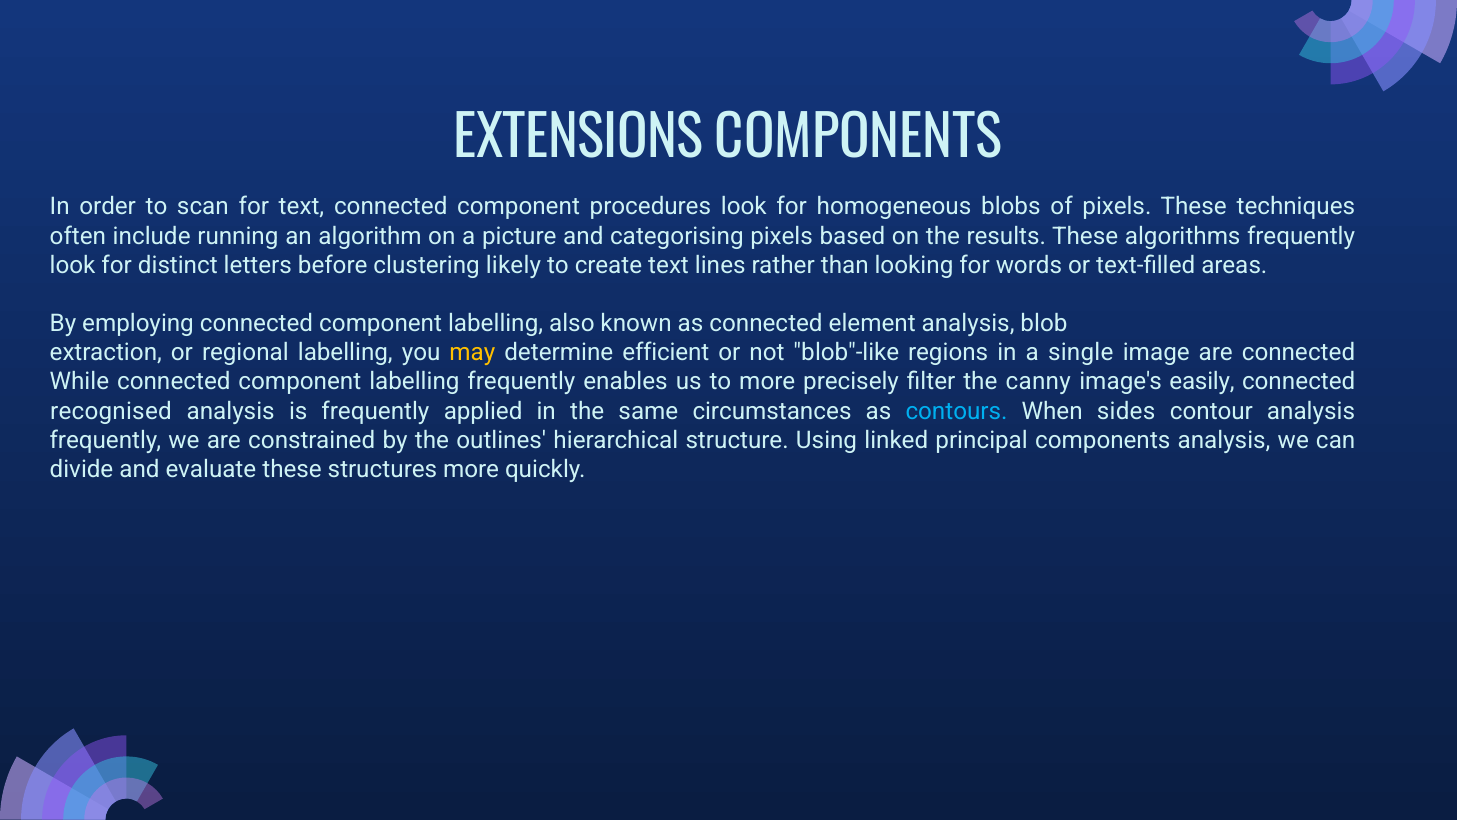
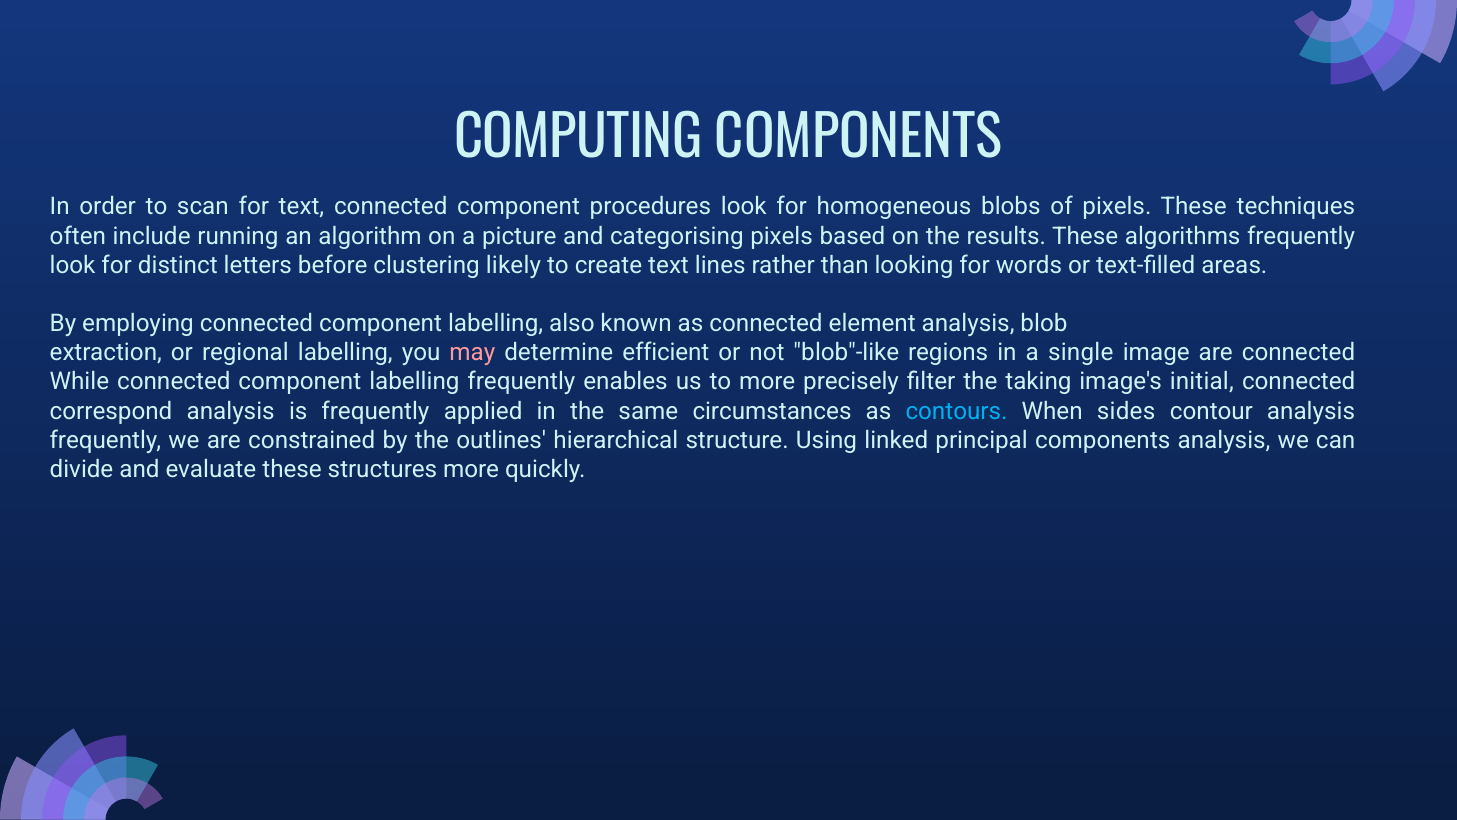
EXTENSIONS: EXTENSIONS -> COMPUTING (579, 139)
may colour: yellow -> pink (472, 353)
canny: canny -> taking (1038, 382)
easily: easily -> initial (1202, 382)
recognised: recognised -> correspond (111, 411)
